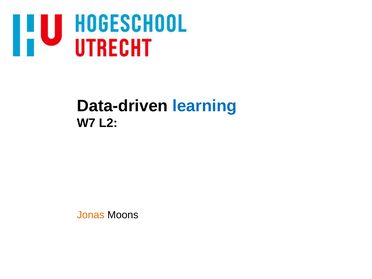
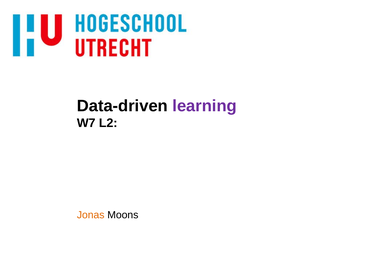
learning colour: blue -> purple (205, 106)
